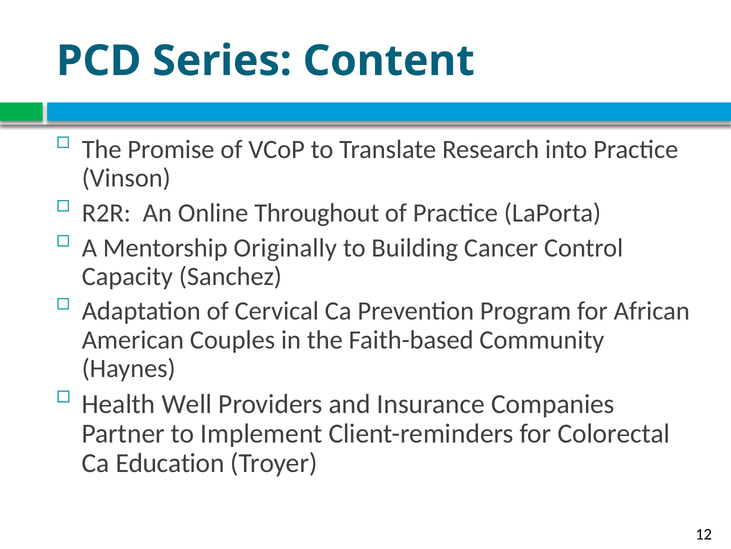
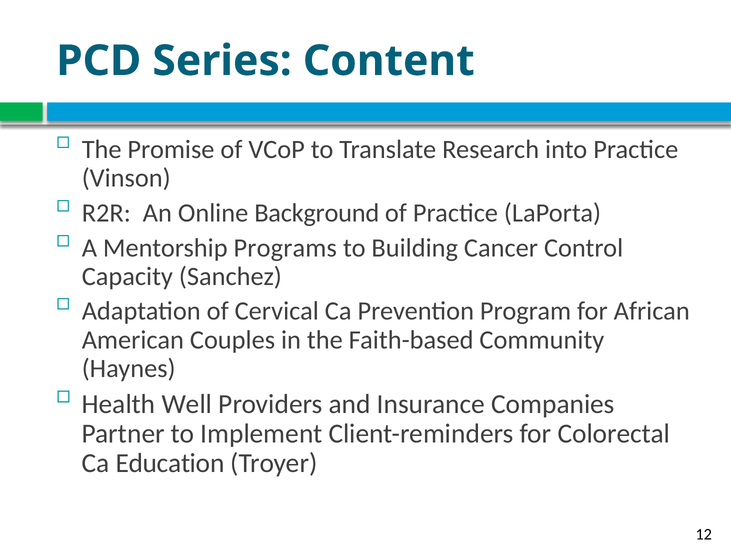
Throughout: Throughout -> Background (317, 213)
Originally: Originally -> Programs (285, 247)
